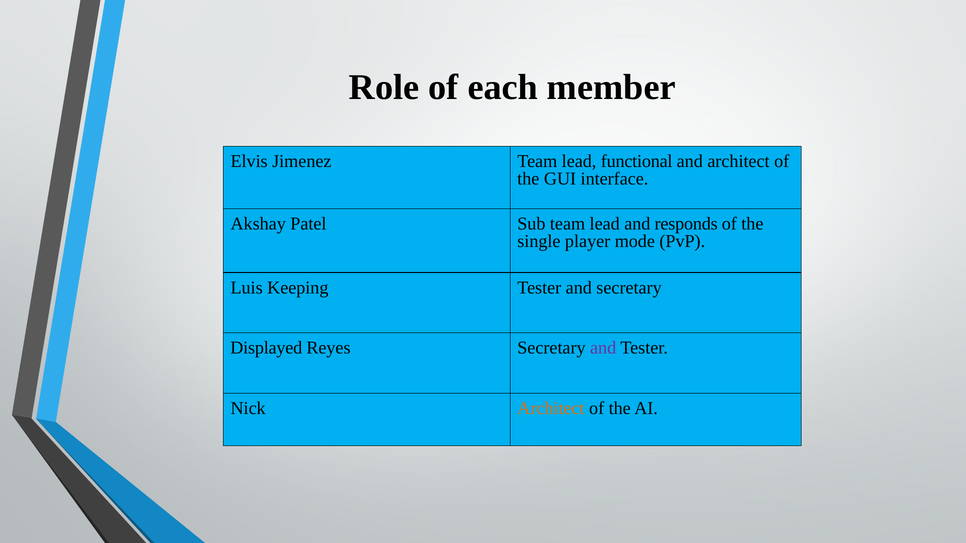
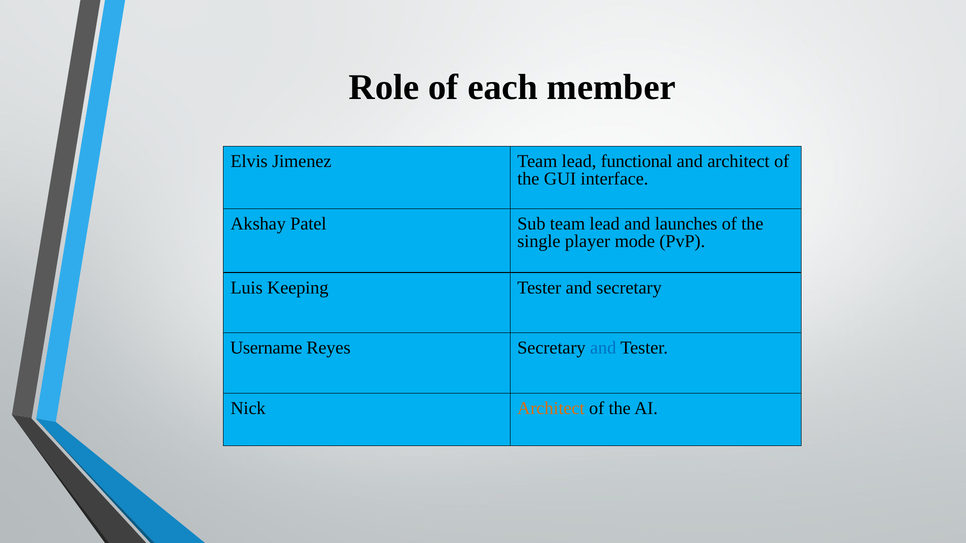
responds: responds -> launches (686, 224)
Displayed: Displayed -> Username (266, 348)
and colour: purple -> blue (603, 348)
